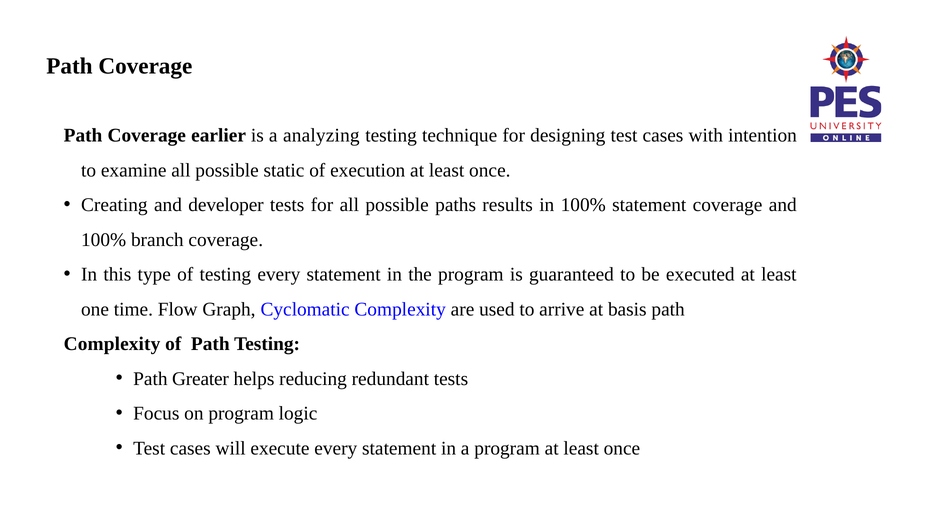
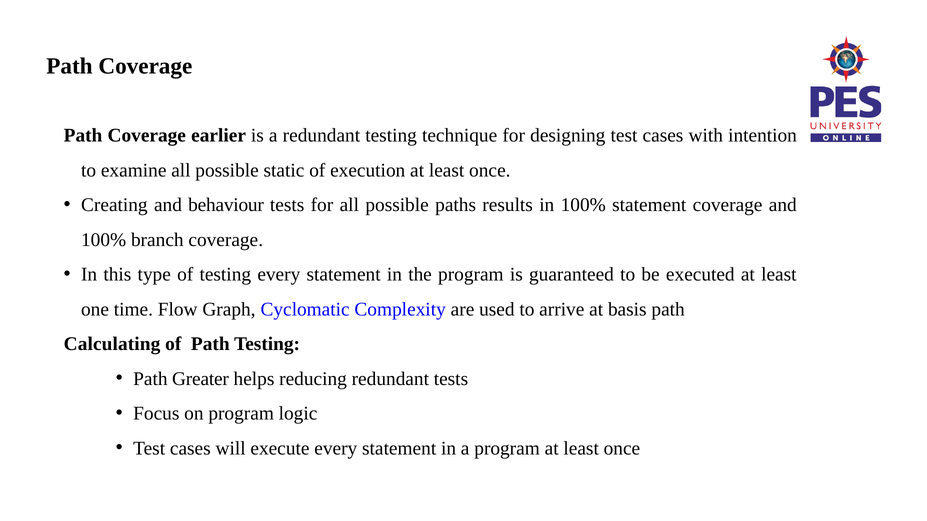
a analyzing: analyzing -> redundant (321, 136)
developer: developer -> behaviour (226, 205)
Complexity: Complexity -> Calculating (112, 344)
